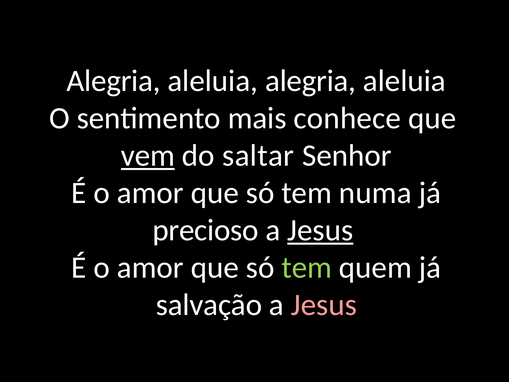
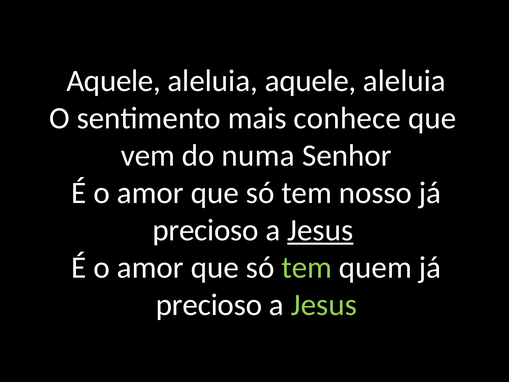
Alegria: Alegria -> Aquele (114, 81)
aleluia alegria: alegria -> aquele (311, 81)
vem underline: present -> none (148, 155)
saltar: saltar -> numa (258, 155)
numa: numa -> nosso (375, 193)
salvação: salvação -> precioso (209, 305)
Jesus colour: pink -> light green (324, 305)
